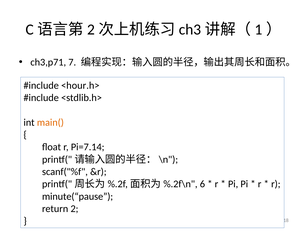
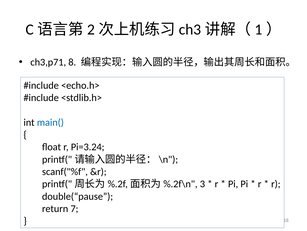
7: 7 -> 8 (72, 62)
<hour.h>: <hour.h> -> <echo.h> (80, 85)
main( colour: orange -> blue (50, 122)
Pi=7.14: Pi=7.14 -> Pi=3.24 (88, 147)
6: 6 -> 3 (202, 183)
minute(“pause: minute(“pause -> double(“pause (78, 196)
2: 2 -> 7 (74, 208)
